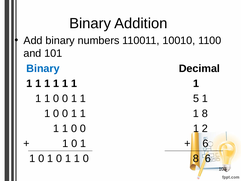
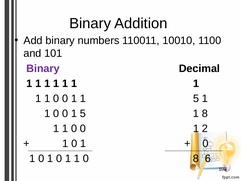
Binary colour: blue -> purple (43, 68)
1: 1 -> 5 (83, 113)
6: 6 -> 0 (205, 143)
